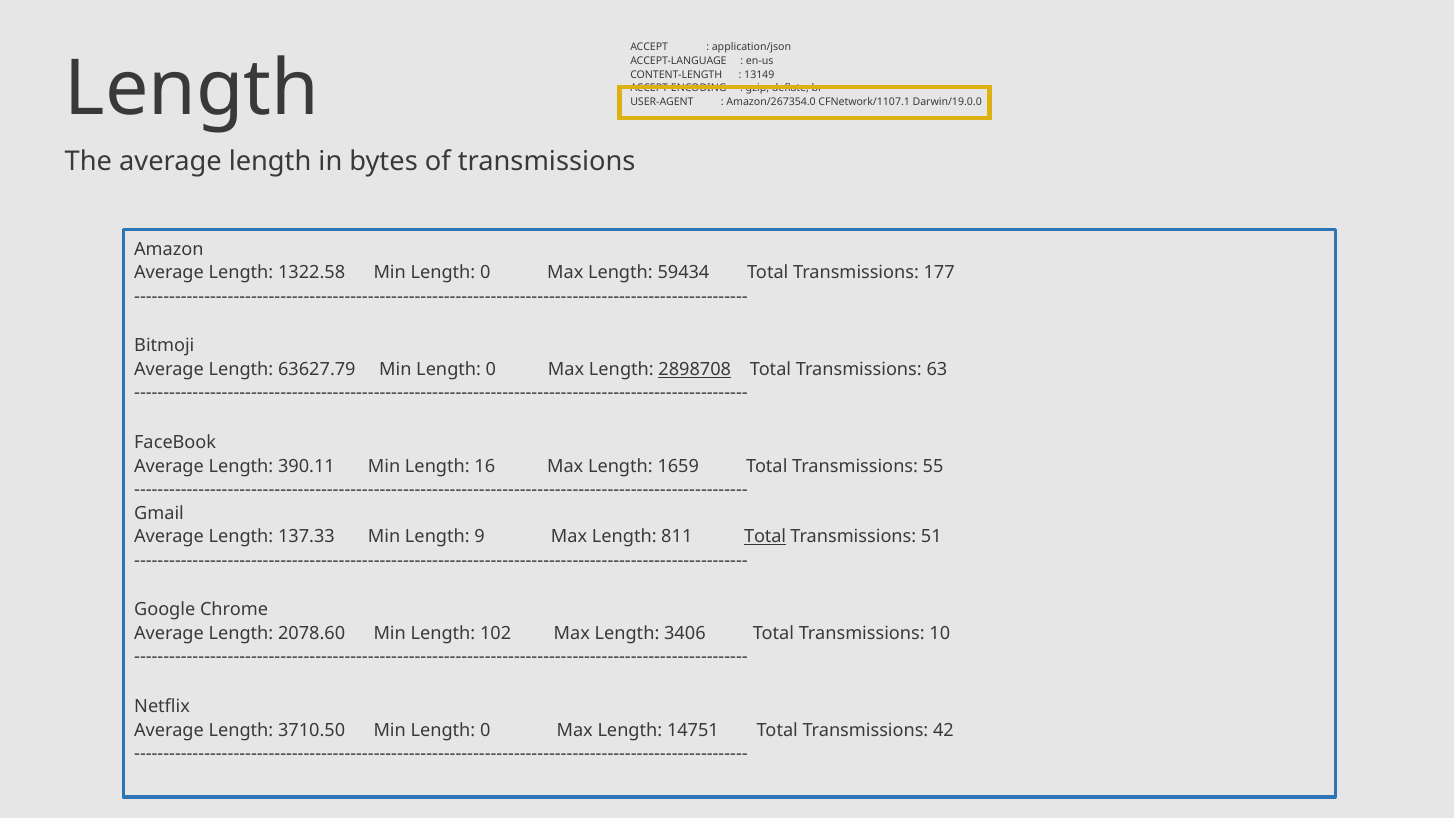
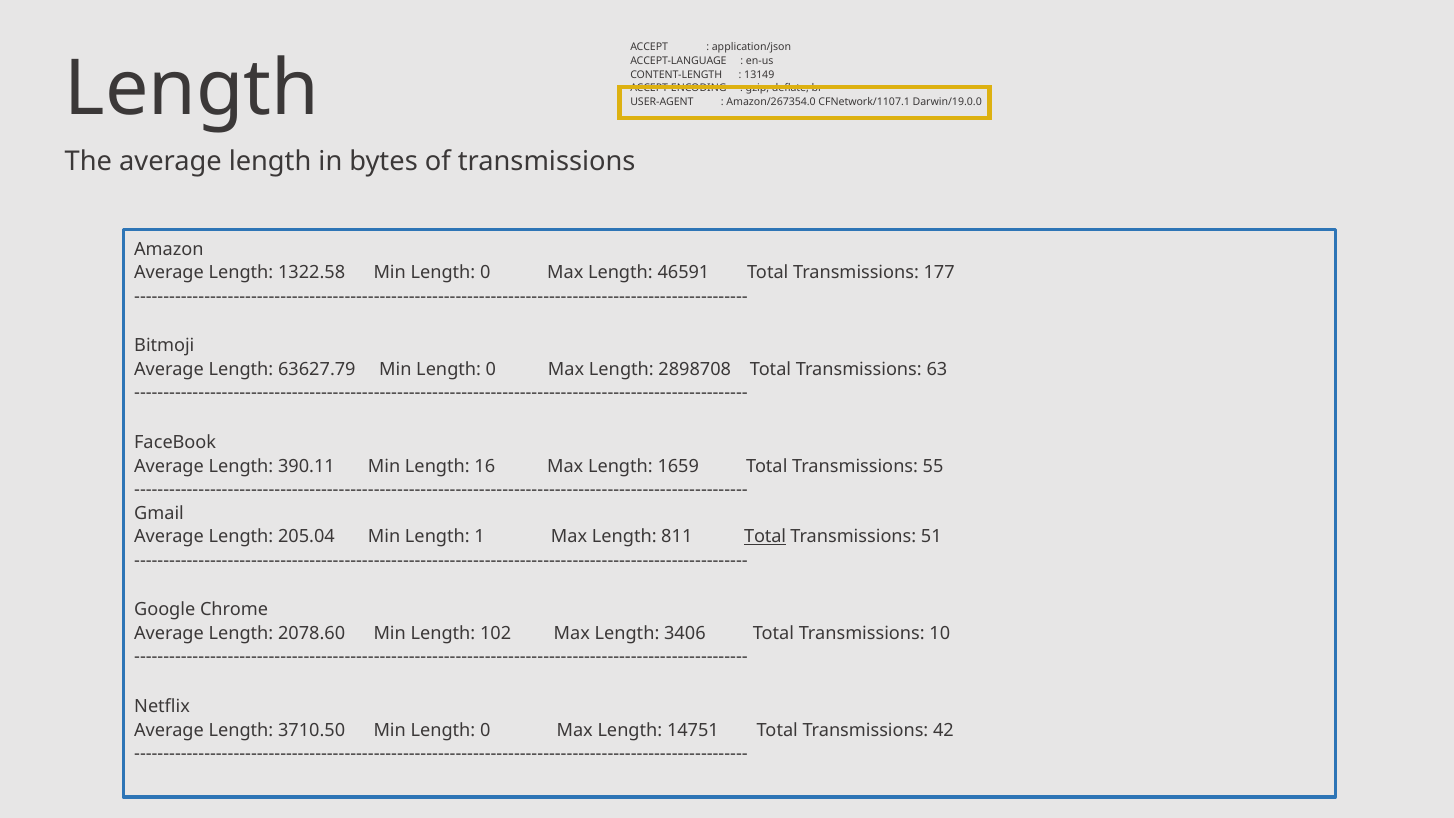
59434: 59434 -> 46591 (683, 273)
2898708 underline: present -> none (695, 369)
137.33: 137.33 -> 205.04 (306, 537)
9: 9 -> 1 (480, 537)
